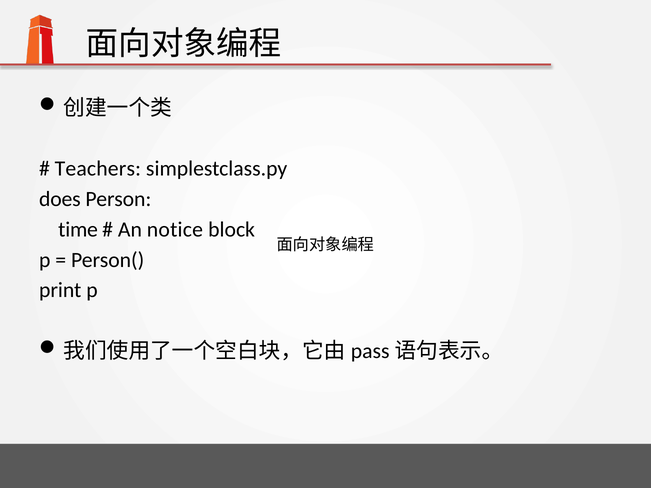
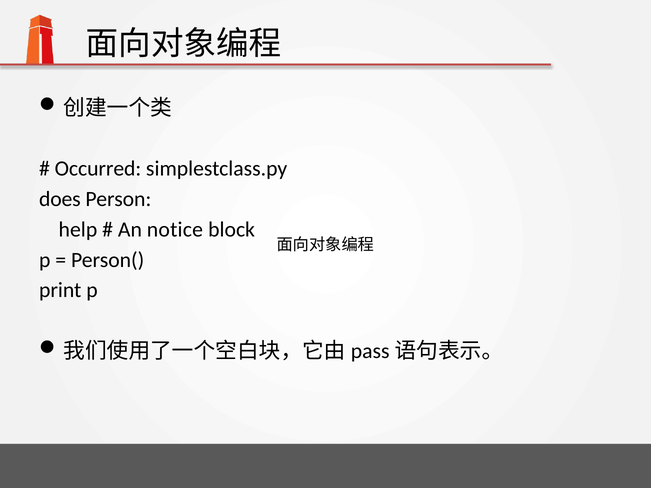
Teachers: Teachers -> Occurred (98, 169)
time: time -> help (78, 230)
